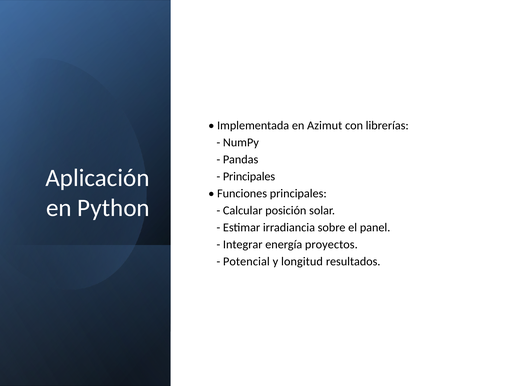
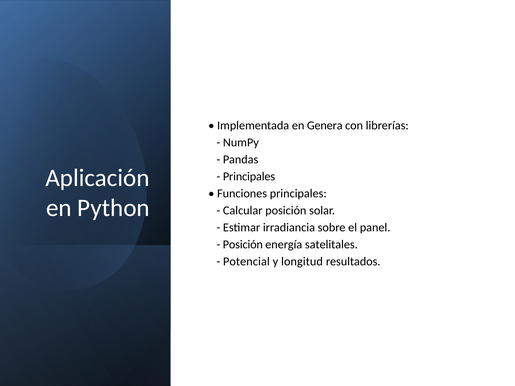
Azimut: Azimut -> Genera (325, 125)
Integrar: Integrar -> Posición (243, 245)
proyectos: proyectos -> satelitales (331, 245)
